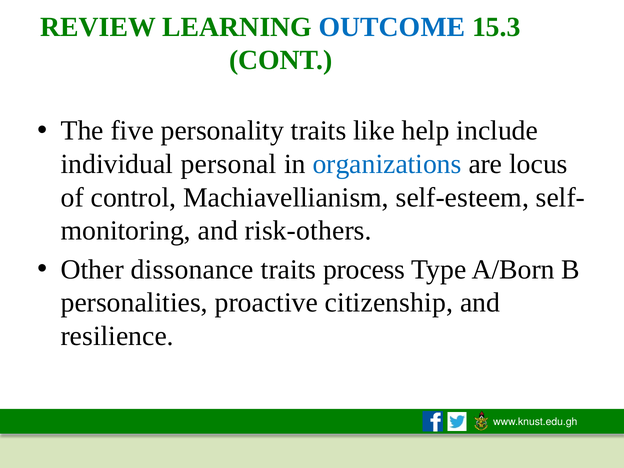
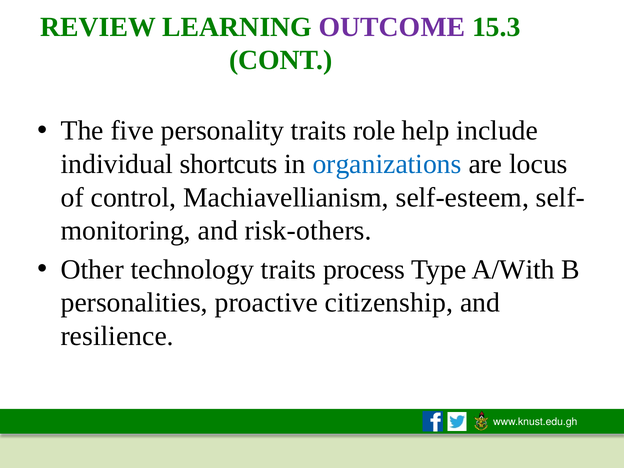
OUTCOME colour: blue -> purple (392, 27)
like: like -> role (374, 131)
personal: personal -> shortcuts (229, 164)
dissonance: dissonance -> technology (192, 270)
A/Born: A/Born -> A/With (513, 270)
